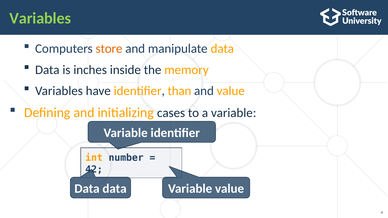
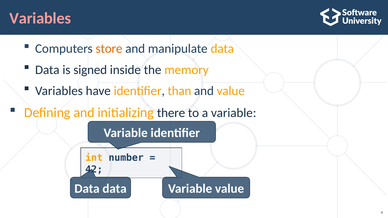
Variables colour: light green -> pink (40, 18)
inches: inches -> signed (90, 70)
cases: cases -> there (171, 113)
